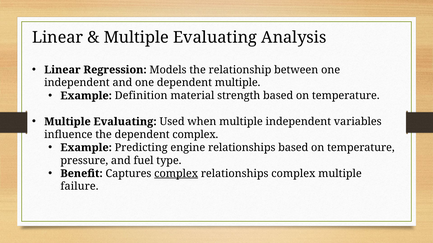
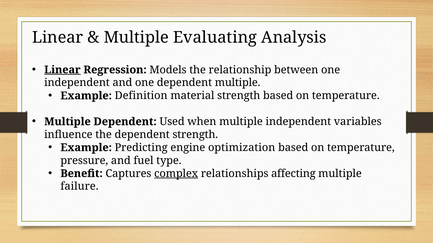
Linear underline: none -> present (62, 70)
Evaluating: Evaluating -> Dependent (125, 122)
dependent complex: complex -> strength (195, 135)
engine relationships: relationships -> optimization (242, 148)
relationships complex: complex -> affecting (293, 174)
